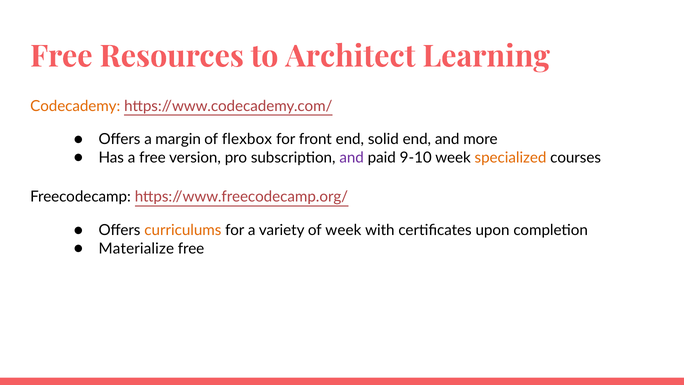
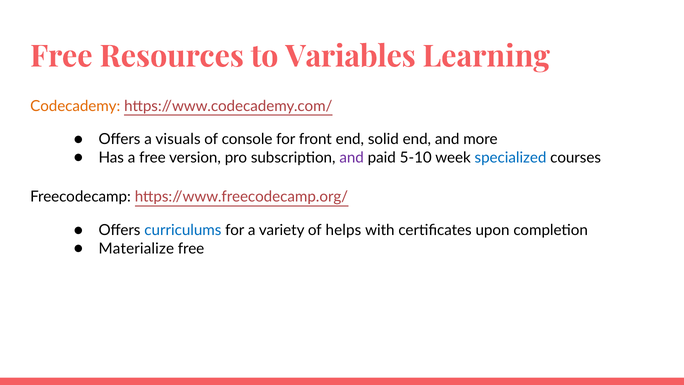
Architect: Architect -> Variables (351, 56)
margin: margin -> visuals (178, 139)
flexbox: flexbox -> console (247, 139)
9-10: 9-10 -> 5-10 (416, 158)
specialized colour: orange -> blue (511, 158)
curriculums colour: orange -> blue (183, 230)
of week: week -> helps (343, 230)
